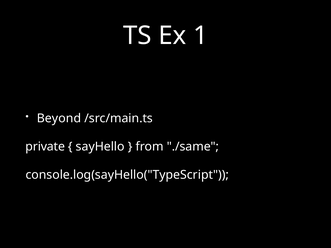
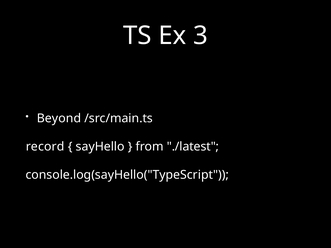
1: 1 -> 3 (200, 36)
private: private -> record (45, 147)
./same: ./same -> ./latest (193, 147)
